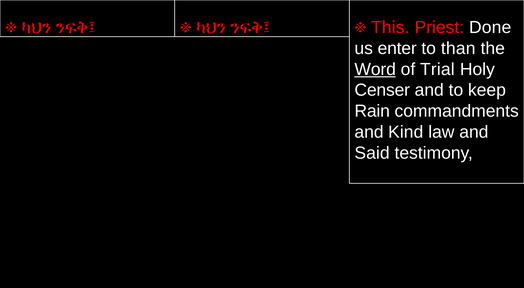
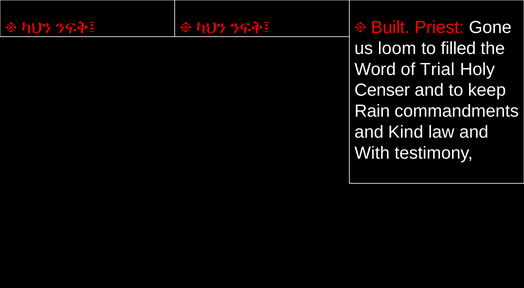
This: This -> Built (390, 27)
Done: Done -> Gone (490, 27)
enter: enter -> loom (397, 48)
than: than -> filled (458, 48)
Word underline: present -> none (375, 69)
Said: Said -> With (372, 153)
